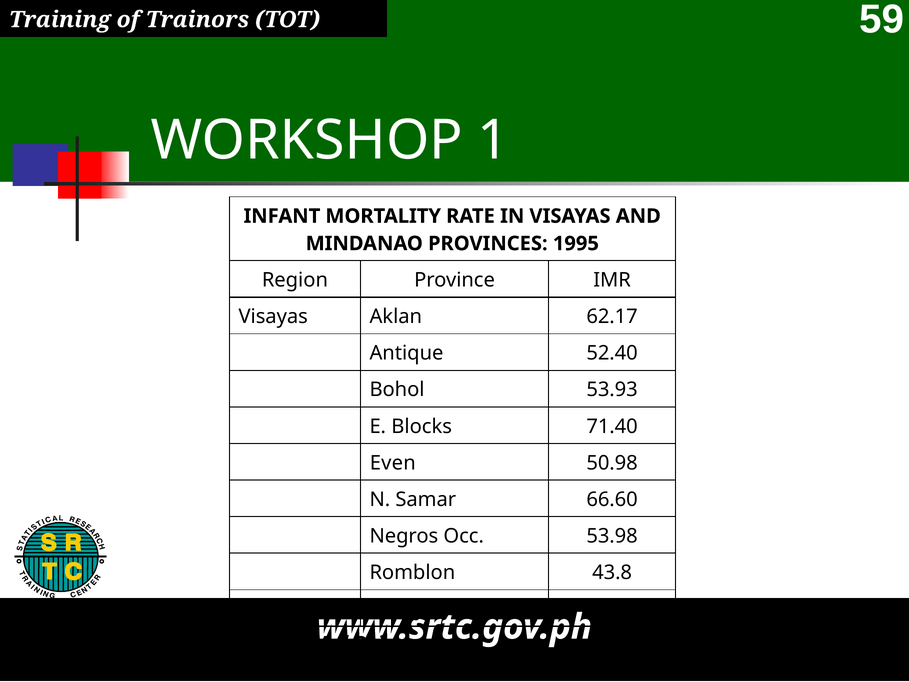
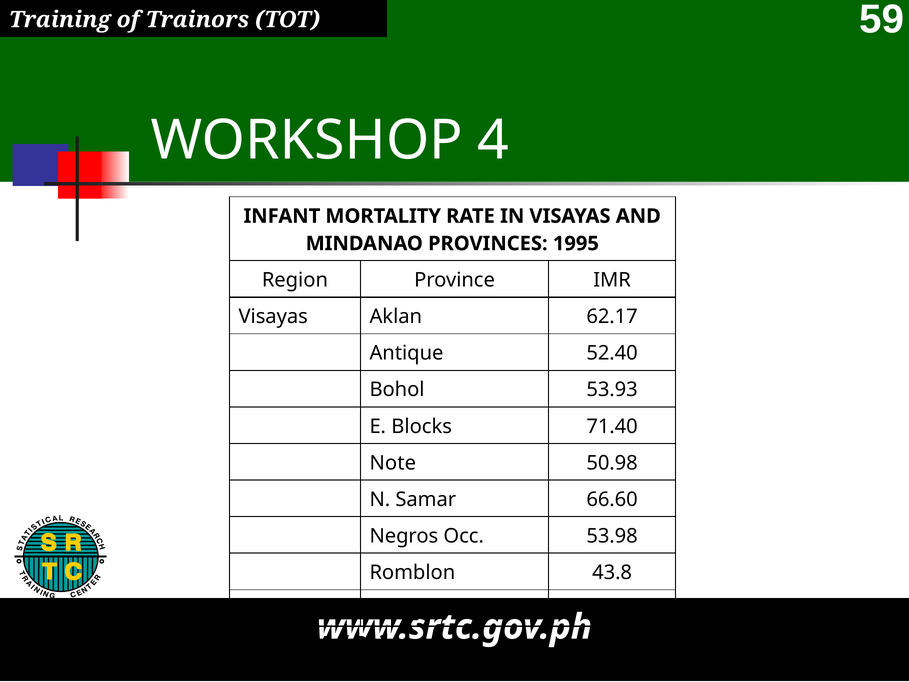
1: 1 -> 4 (493, 140)
Even: Even -> Note (393, 463)
